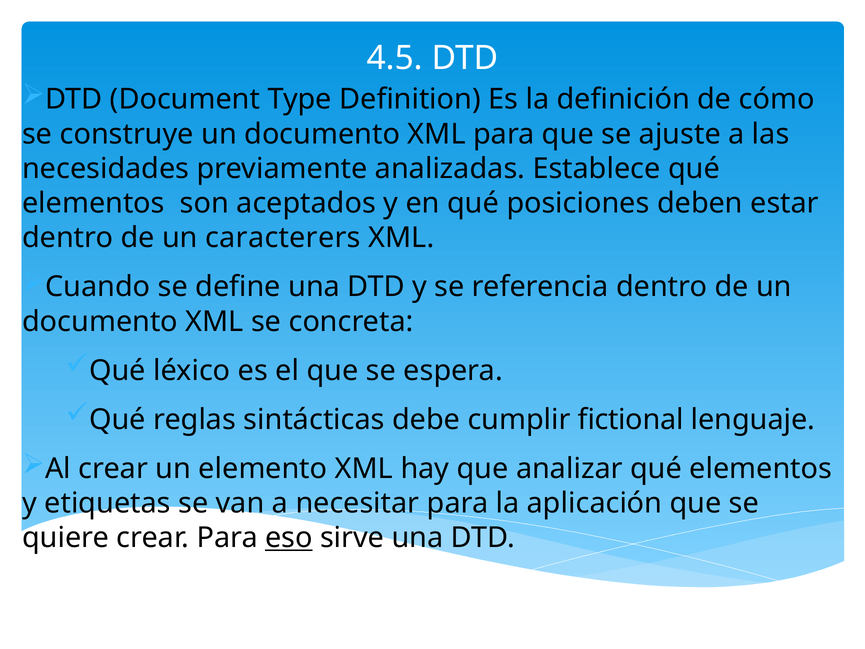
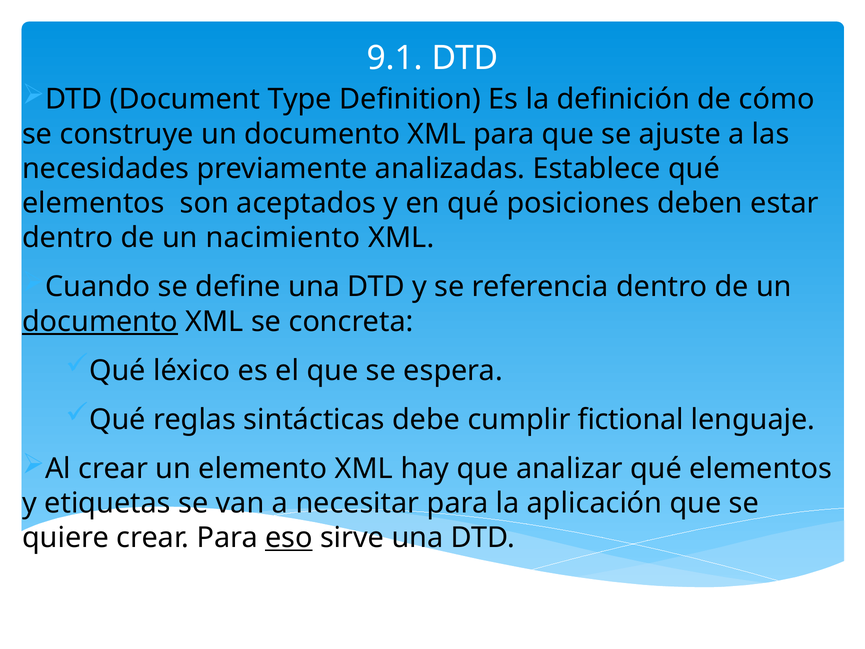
4.5: 4.5 -> 9.1 (395, 58)
caracterers: caracterers -> nacimiento (283, 238)
documento underline: none -> present (100, 321)
